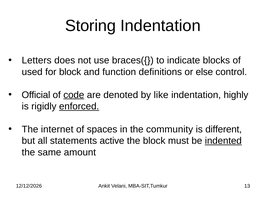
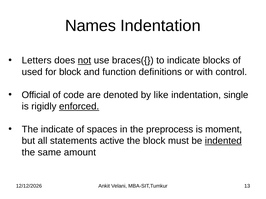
Storing: Storing -> Names (91, 26)
not underline: none -> present (84, 61)
else: else -> with (204, 72)
code underline: present -> none (74, 95)
highly: highly -> single (236, 95)
The internet: internet -> indicate (57, 130)
community: community -> preprocess (170, 130)
different: different -> moment (224, 130)
